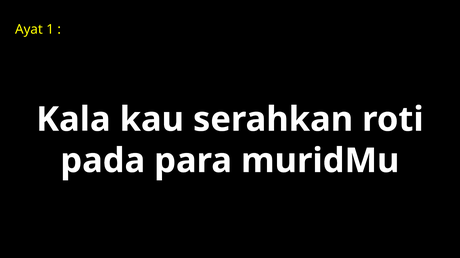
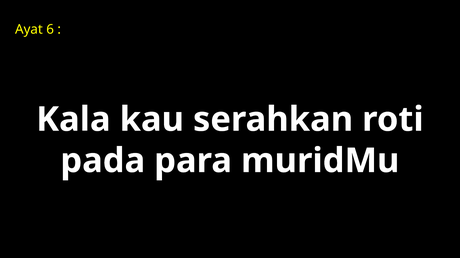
1: 1 -> 6 (50, 29)
